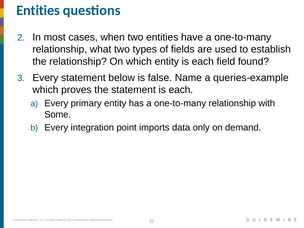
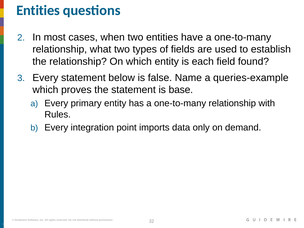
statement is each: each -> base (181, 90)
Some: Some -> Rules (58, 114)
